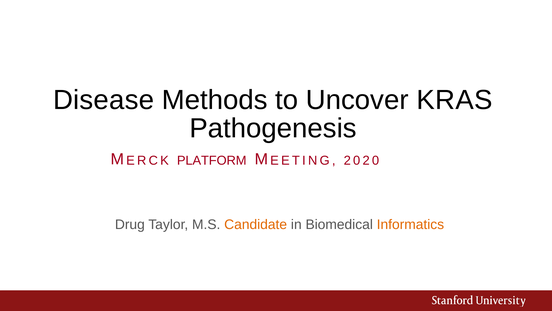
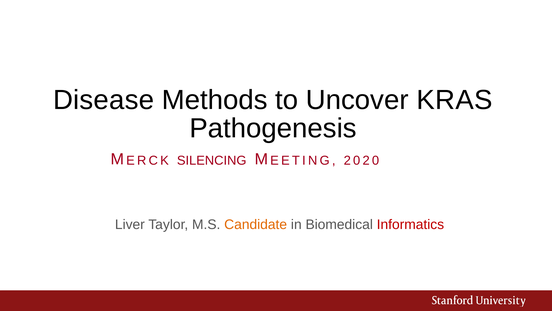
PLATFORM: PLATFORM -> SILENCING (212, 160)
Drug: Drug -> Liver (130, 224)
Informatics colour: orange -> red (410, 224)
